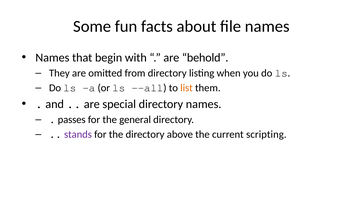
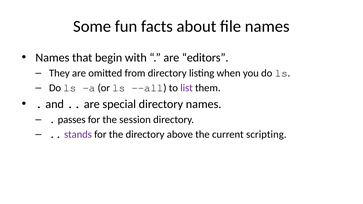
behold: behold -> editors (205, 58)
list colour: orange -> purple (187, 88)
general: general -> session (135, 120)
